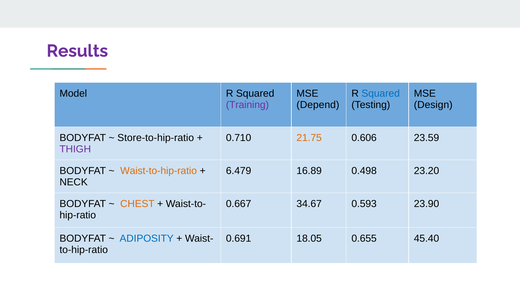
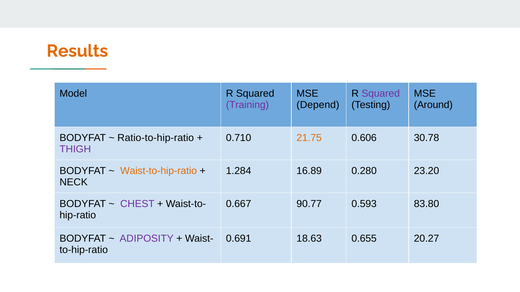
Results colour: purple -> orange (77, 51)
Squared colour: blue -> purple (381, 94)
Design: Design -> Around (433, 105)
Store-to-hip-ratio: Store-to-hip-ratio -> Ratio-to-hip-ratio (156, 138)
23.59: 23.59 -> 30.78 (427, 138)
6.479: 6.479 -> 1.284 (239, 171)
0.498: 0.498 -> 0.280 (364, 171)
CHEST colour: orange -> purple (137, 204)
34.67: 34.67 -> 90.77 (309, 204)
23.90: 23.90 -> 83.80 (427, 204)
ADIPOSITY colour: blue -> purple (147, 239)
18.05: 18.05 -> 18.63 (309, 239)
45.40: 45.40 -> 20.27 (427, 239)
